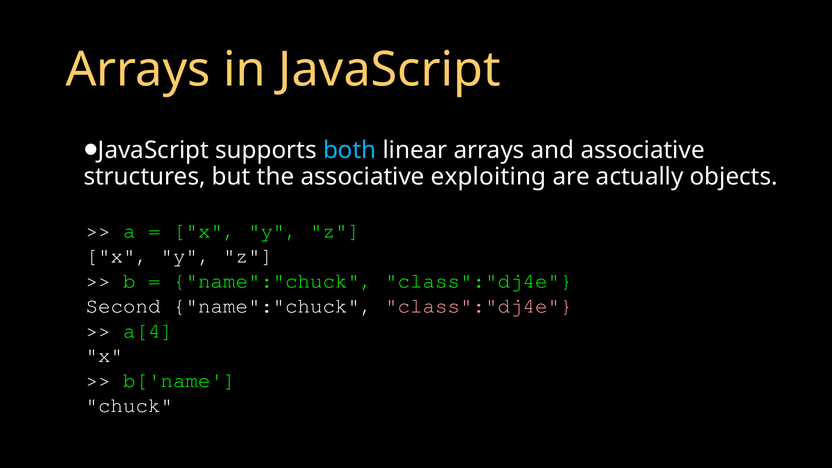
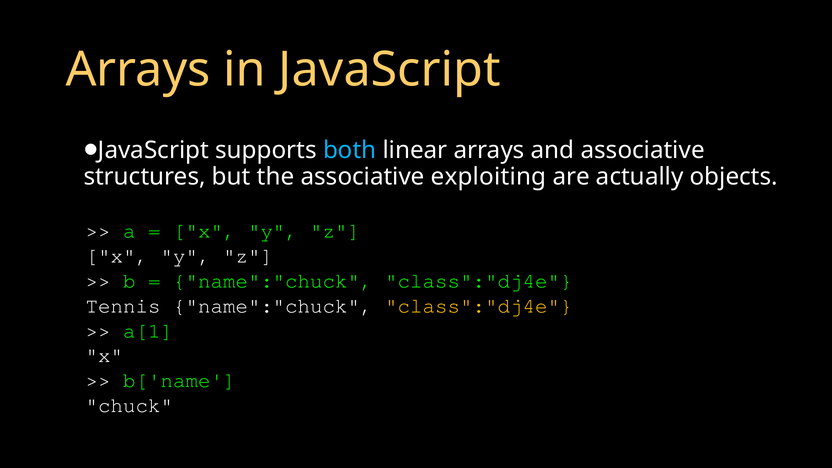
Second: Second -> Tennis (123, 306)
class":"dj4e colour: pink -> yellow (479, 306)
a[4: a[4 -> a[1 (148, 331)
